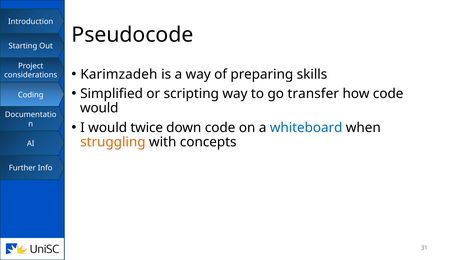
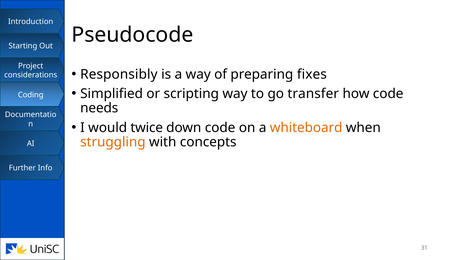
Karimzadeh: Karimzadeh -> Responsibly (119, 74)
skills: skills -> fixes (312, 74)
would: would -> needs (99, 108)
whiteboard colour: blue -> orange (306, 128)
